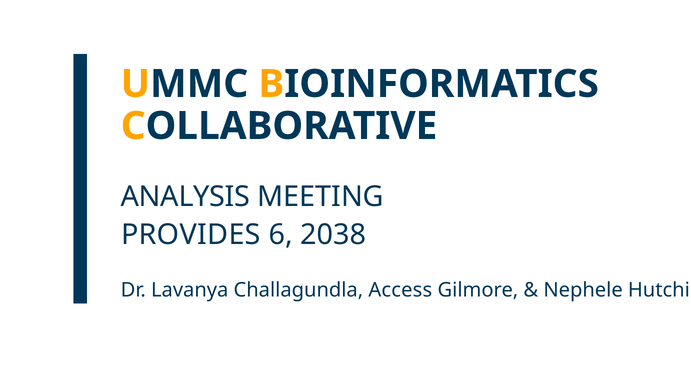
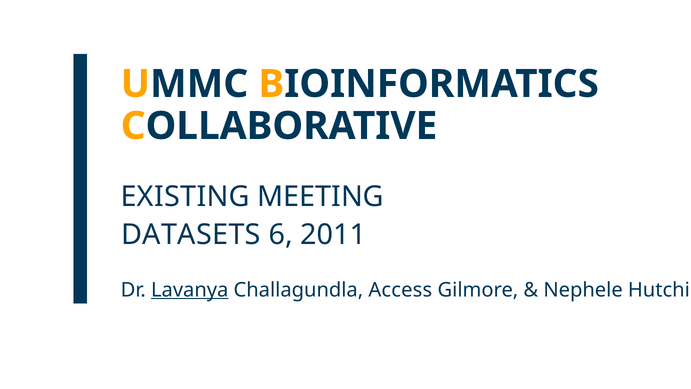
ANALYSIS: ANALYSIS -> EXISTING (185, 196)
PROVIDES: PROVIDES -> DATASETS (191, 235)
2038: 2038 -> 2011 (333, 235)
Lavanya underline: none -> present (190, 290)
